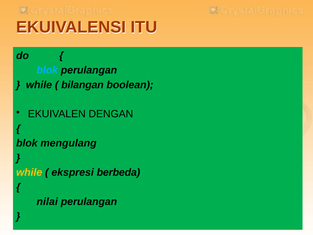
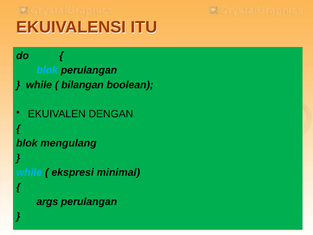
while colour: yellow -> light blue (29, 172)
berbeda: berbeda -> minimal (118, 172)
nilai: nilai -> args (47, 202)
